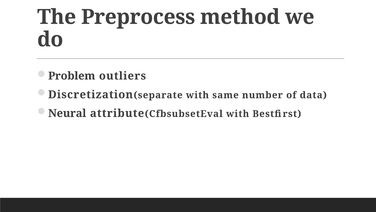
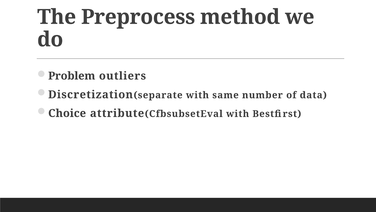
Neural: Neural -> Choice (67, 113)
